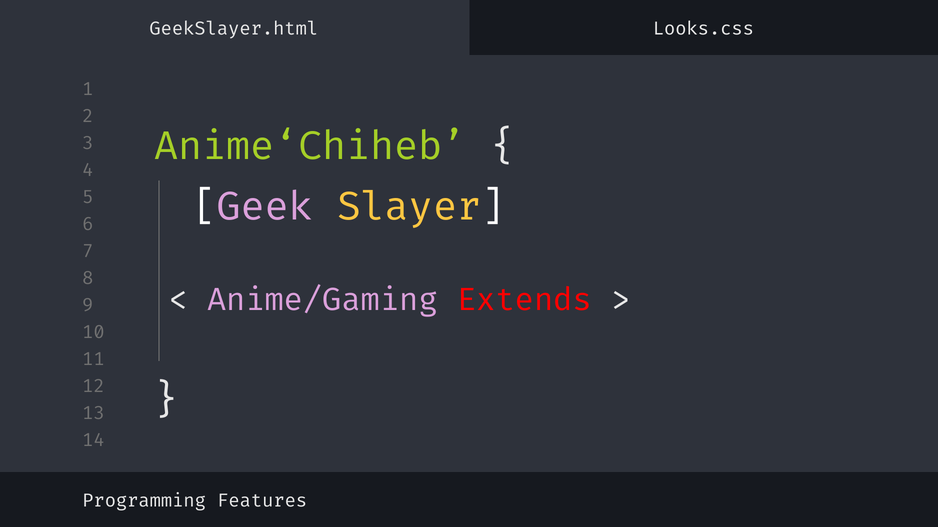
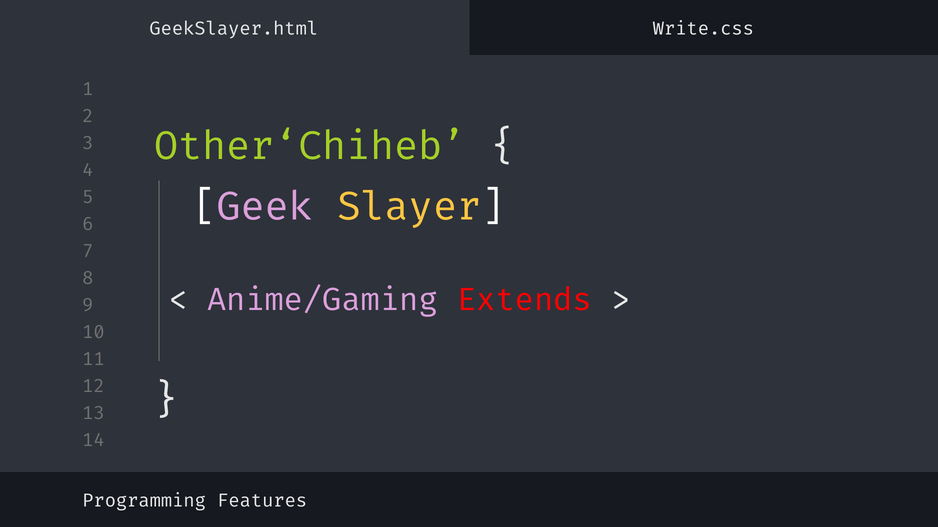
Looks.css: Looks.css -> Write.css (703, 29)
Anime‘Chiheb: Anime‘Chiheb -> Other‘Chiheb (310, 147)
